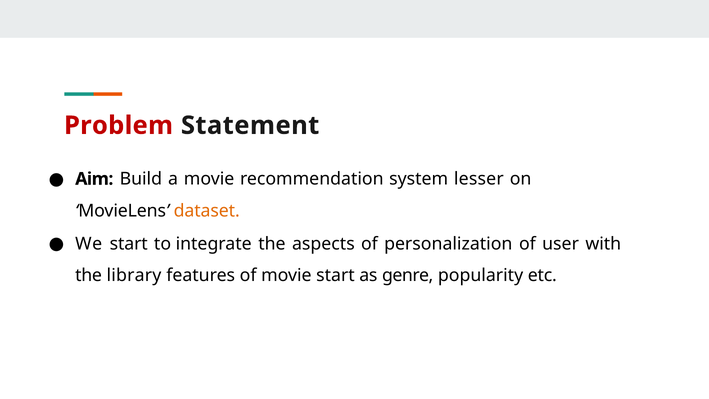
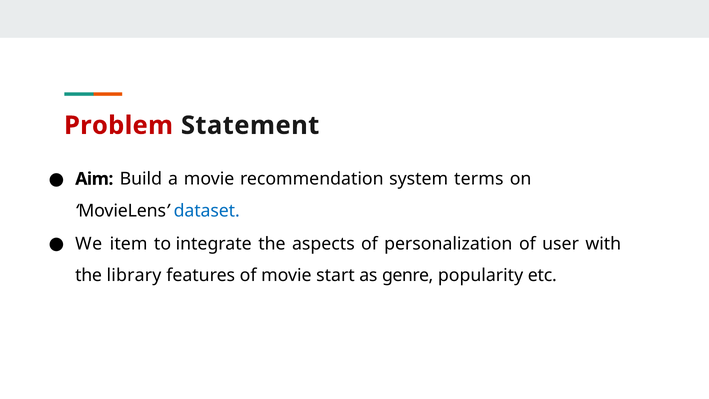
lesser: lesser -> terms (479, 179)
dataset colour: orange -> blue (207, 211)
We start: start -> item (129, 244)
